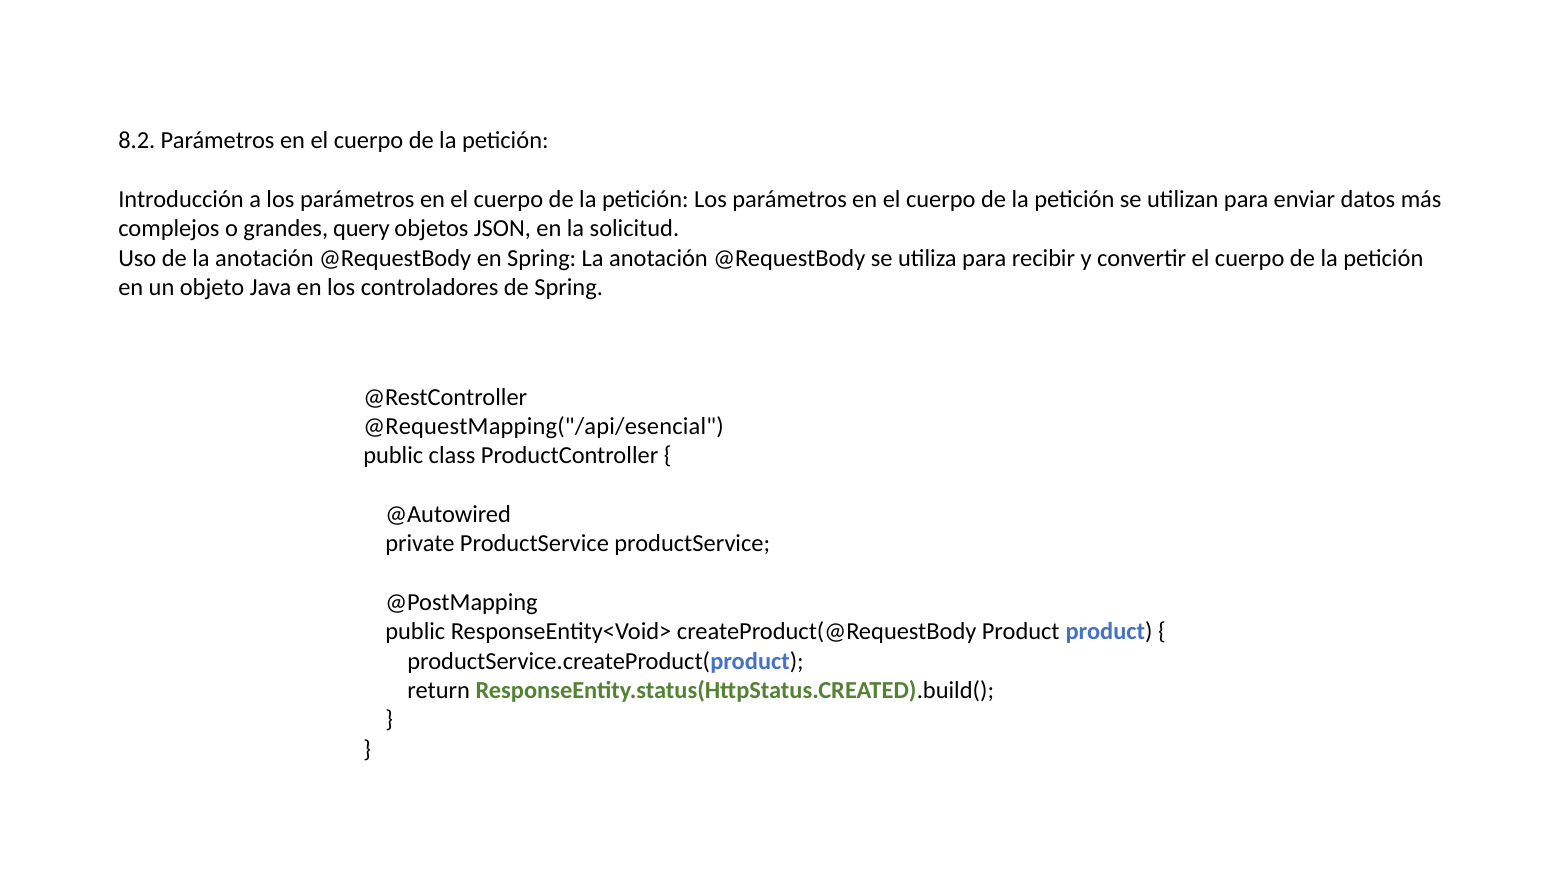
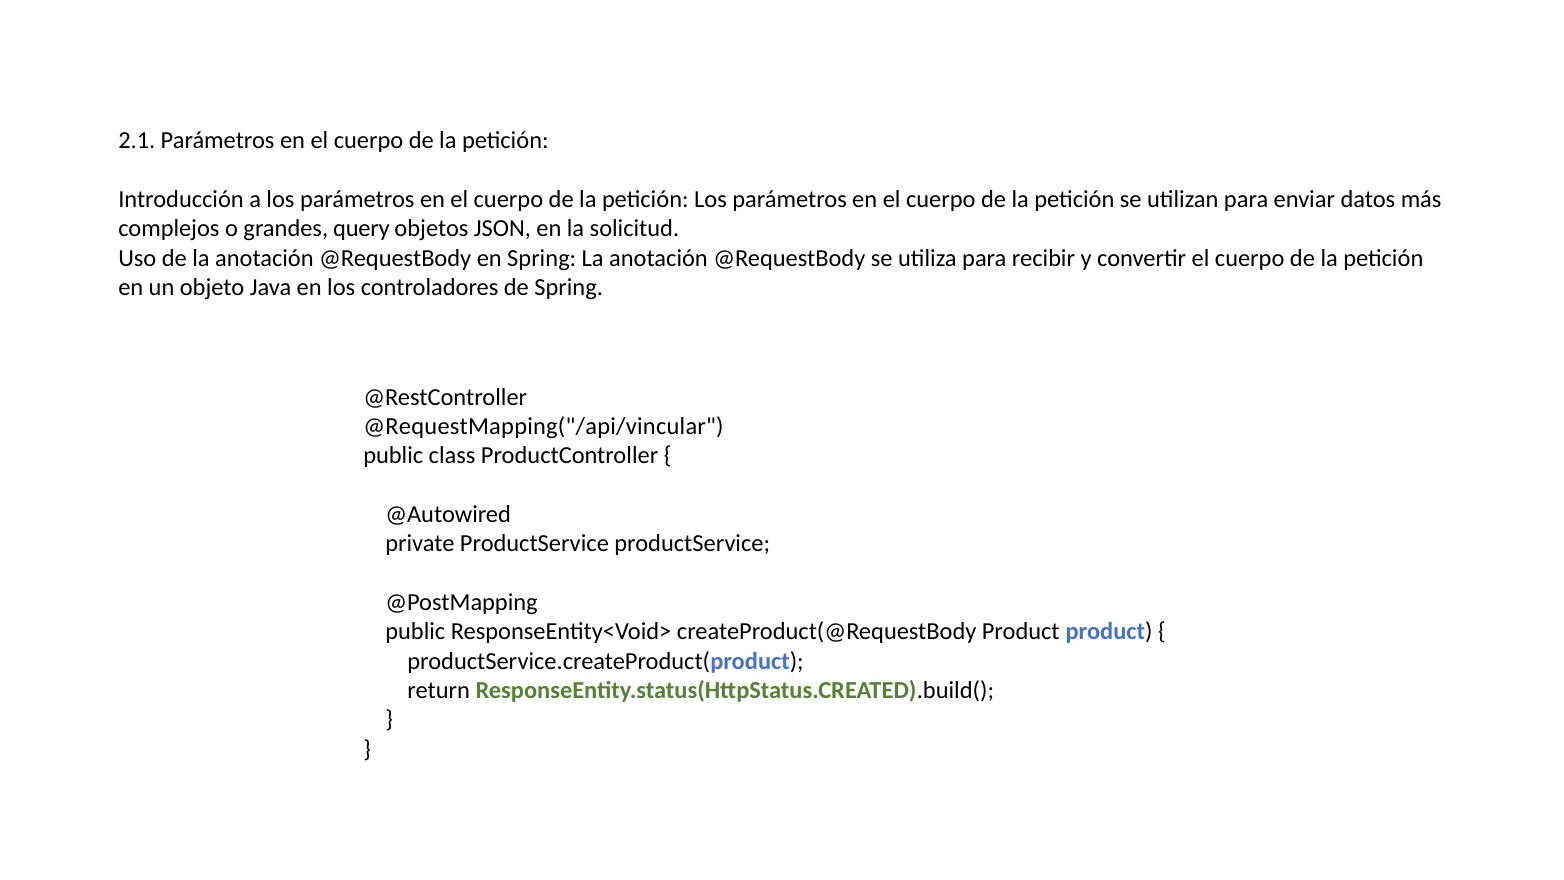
8.2: 8.2 -> 2.1 (137, 141)
@RequestMapping("/api/esencial: @RequestMapping("/api/esencial -> @RequestMapping("/api/vincular (544, 426)
